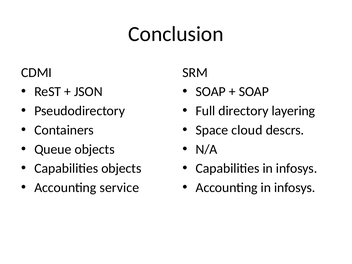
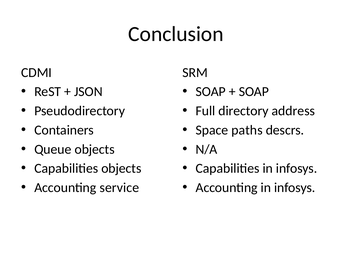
layering: layering -> address (293, 111)
cloud: cloud -> paths (247, 130)
